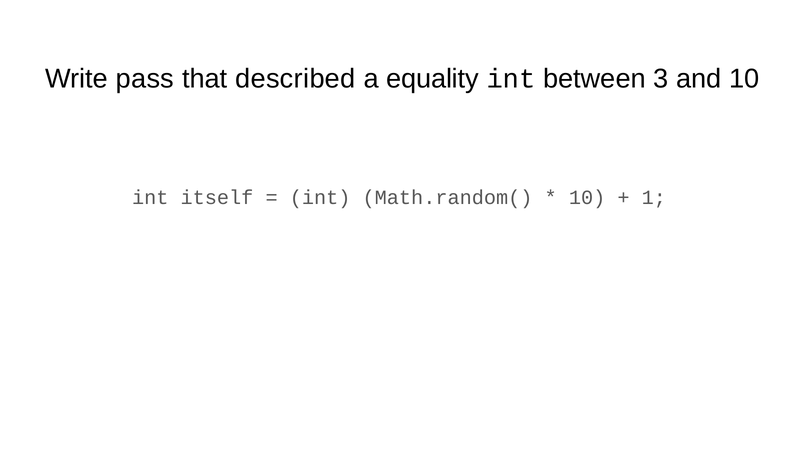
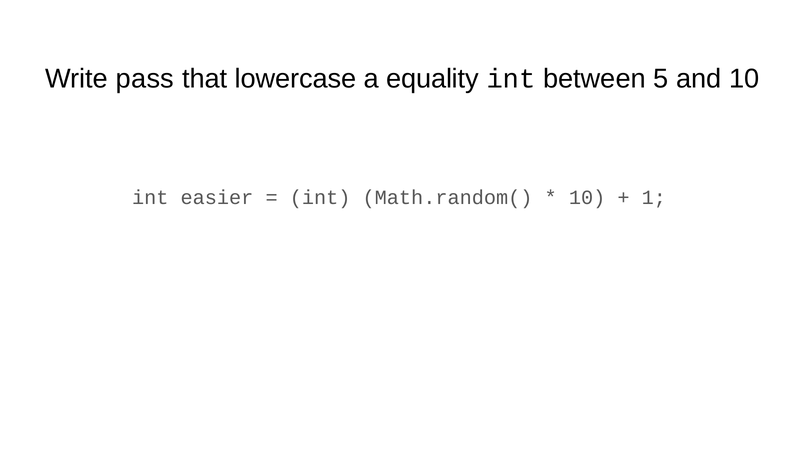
described: described -> lowercase (296, 79)
3: 3 -> 5 (661, 79)
itself: itself -> easier (217, 198)
